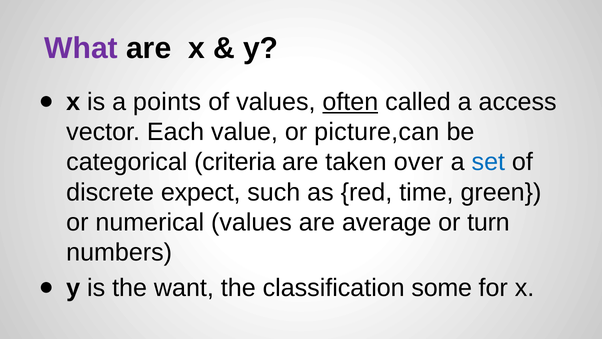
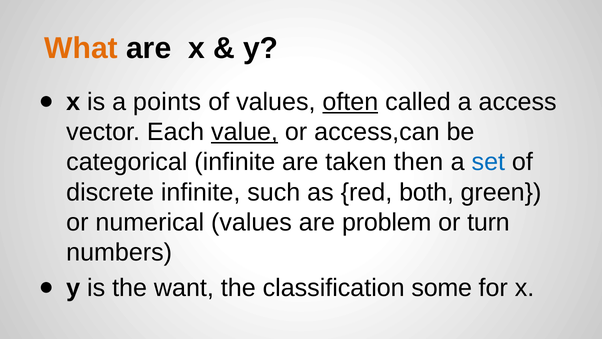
What colour: purple -> orange (81, 48)
value underline: none -> present (245, 132)
picture,can: picture,can -> access,can (377, 132)
categorical criteria: criteria -> infinite (235, 162)
over: over -> then (419, 162)
discrete expect: expect -> infinite (201, 192)
time: time -> both (427, 192)
average: average -> problem (387, 222)
